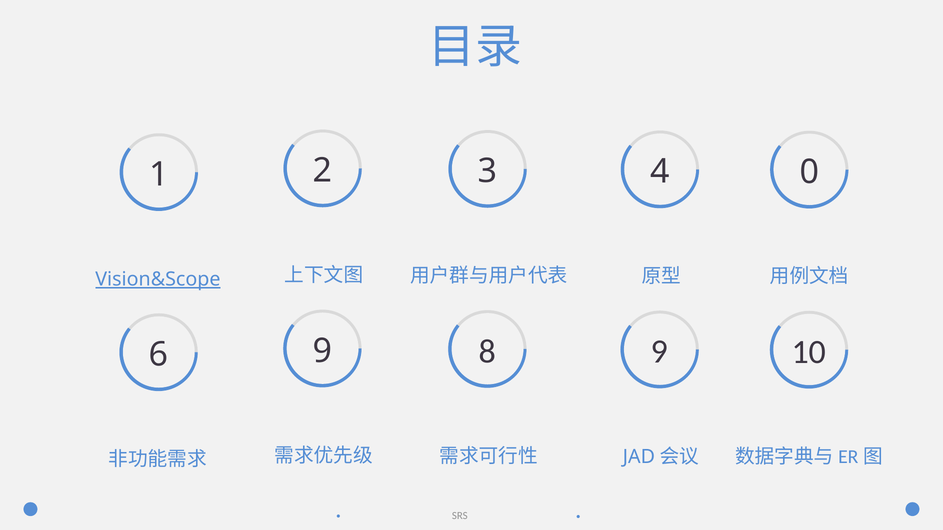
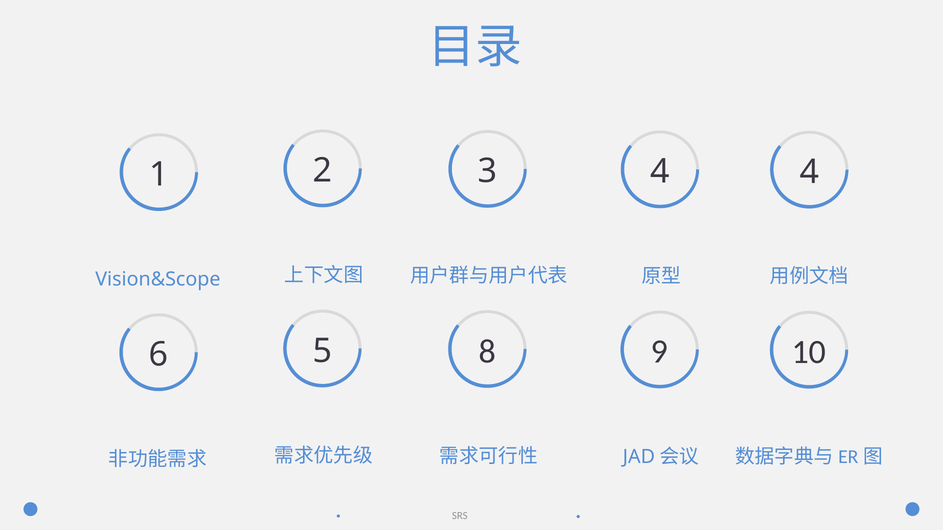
2 0: 0 -> 4 (809, 172)
Vision&Scope underline: present -> none (158, 280)
6 9: 9 -> 5 (322, 351)
